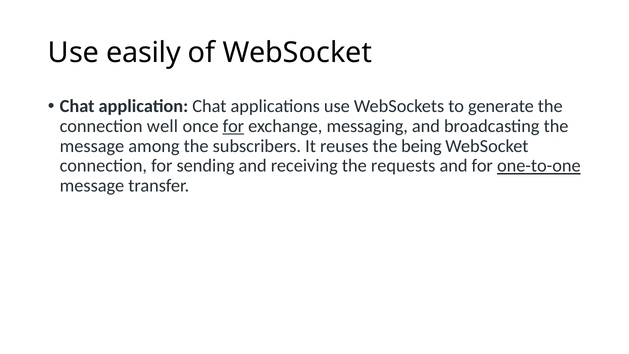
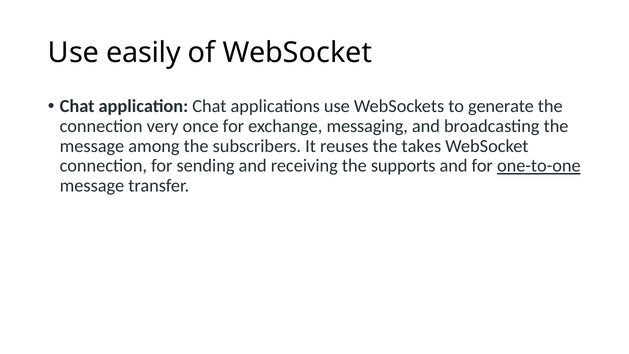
well: well -> very (163, 126)
for underline: present -> none (233, 126)
being: being -> takes (421, 146)
requests: requests -> supports (403, 166)
